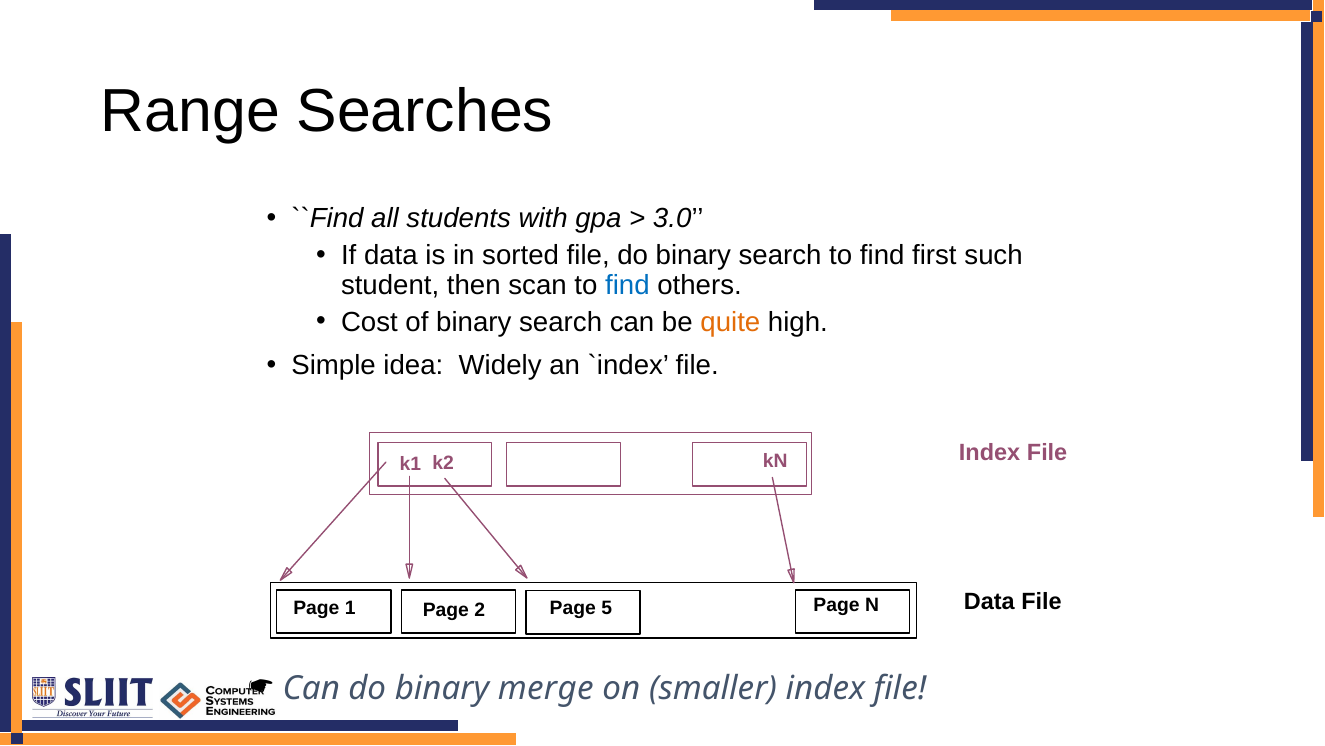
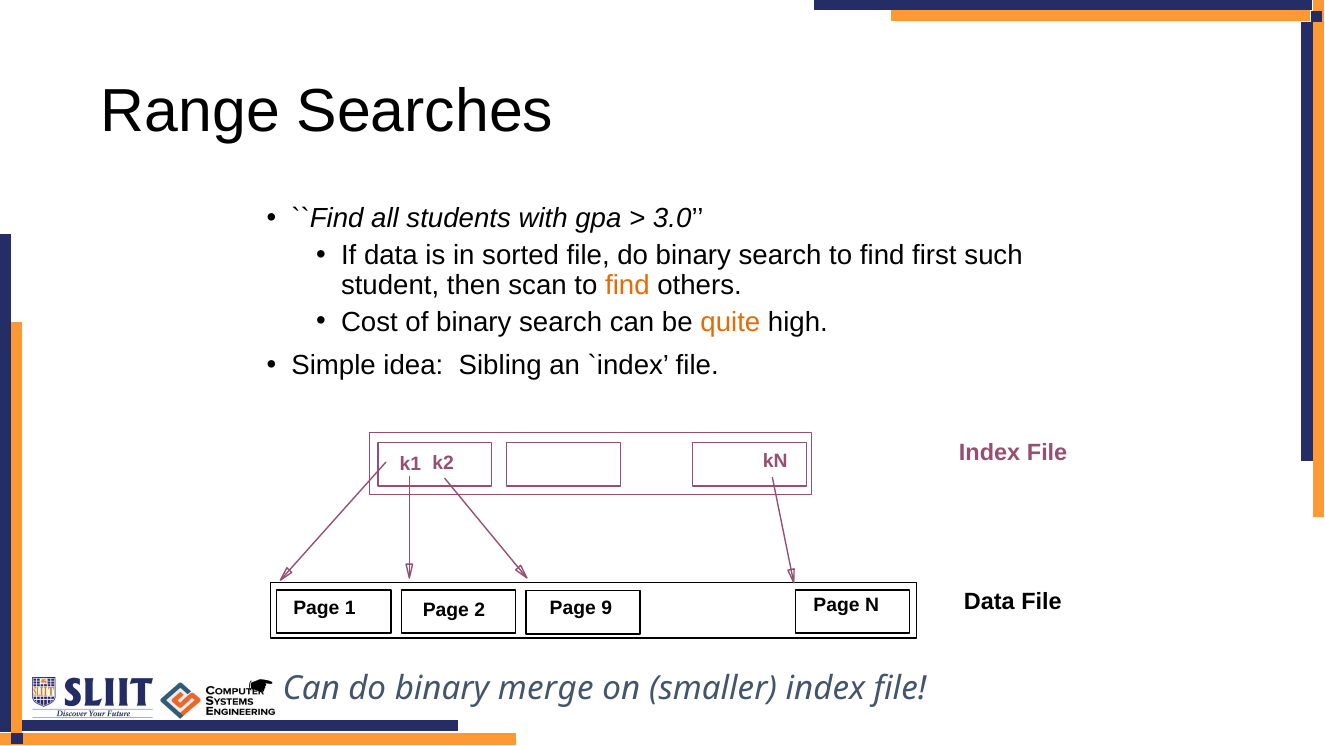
find colour: blue -> orange (627, 285)
Widely: Widely -> Sibling (500, 365)
5: 5 -> 9 (607, 607)
